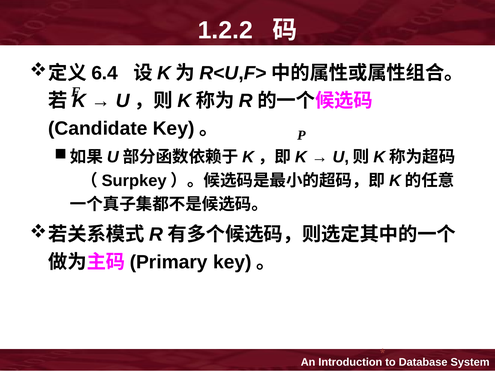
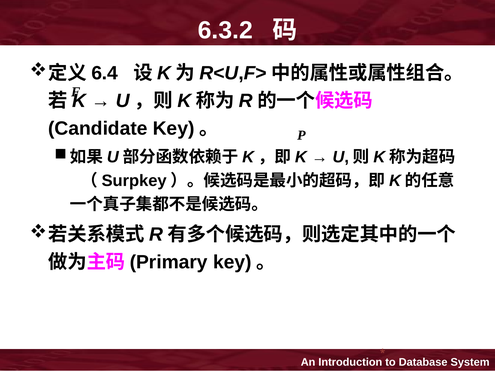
1.2.2: 1.2.2 -> 6.3.2 (225, 30)
